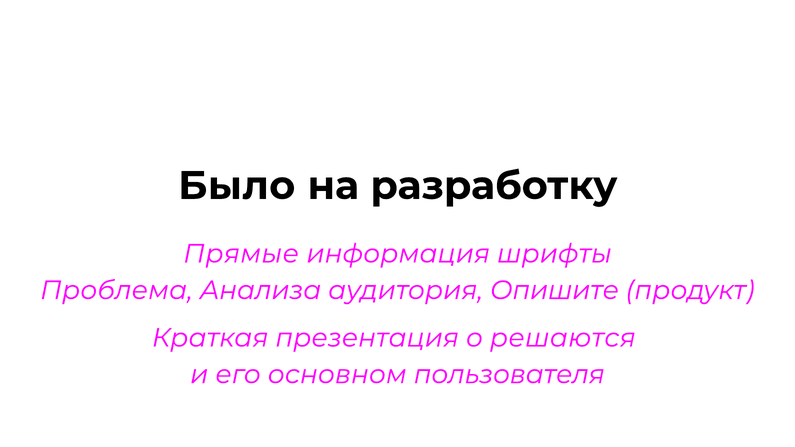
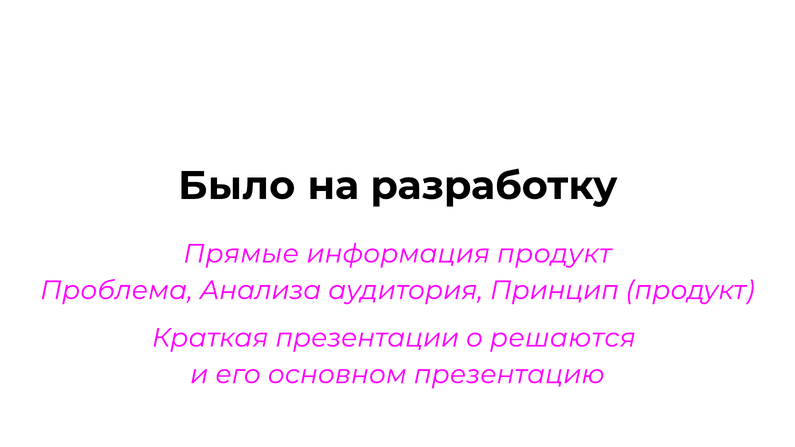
информация шрифты: шрифты -> продукт (554, 254)
Опишите: Опишите -> Принцип (554, 290)
презентация: презентация -> презентации (367, 338)
пользователя: пользователя -> презентацию (509, 375)
